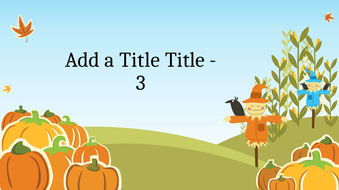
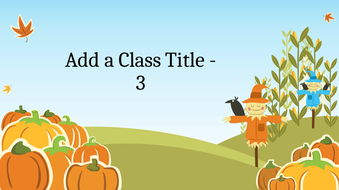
a Title: Title -> Class (140, 60)
